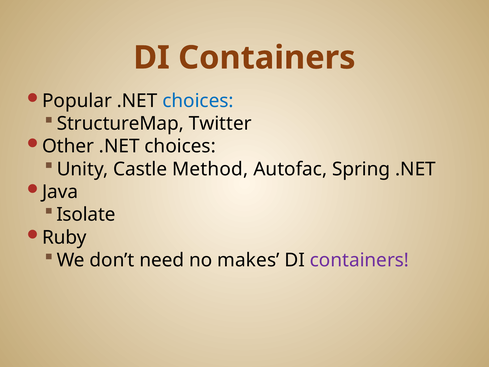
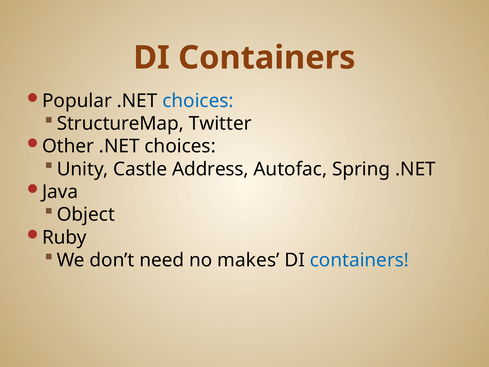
Method: Method -> Address (210, 169)
Isolate: Isolate -> Object (86, 215)
containers colour: purple -> blue (359, 260)
